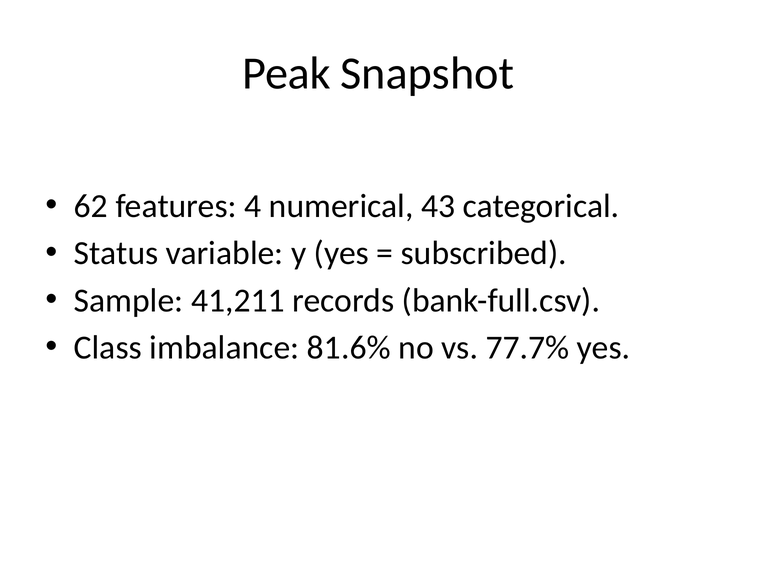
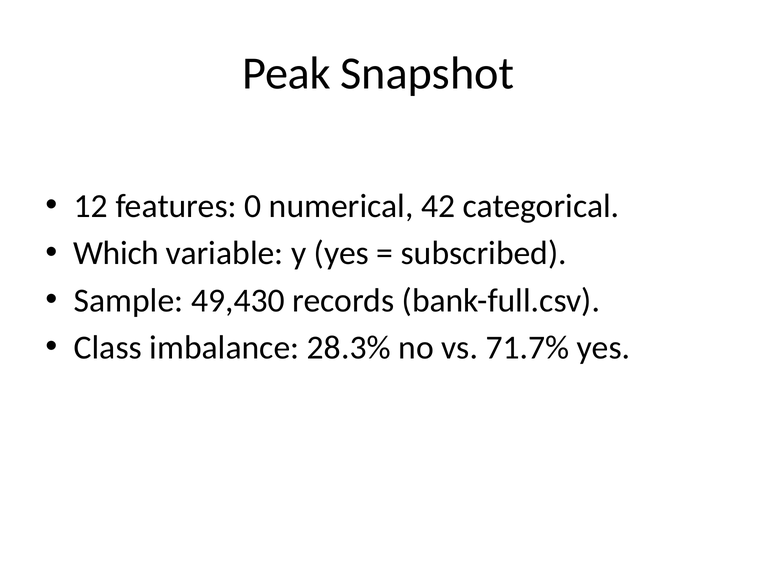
62: 62 -> 12 (91, 206)
4: 4 -> 0 (253, 206)
43: 43 -> 42 (438, 206)
Status: Status -> Which (116, 253)
41,211: 41,211 -> 49,430 (238, 300)
81.6%: 81.6% -> 28.3% (349, 347)
77.7%: 77.7% -> 71.7% (527, 347)
